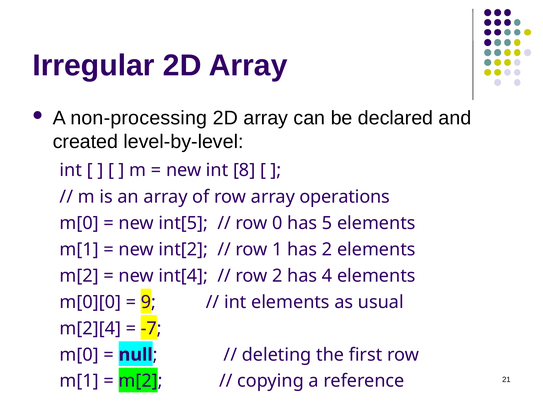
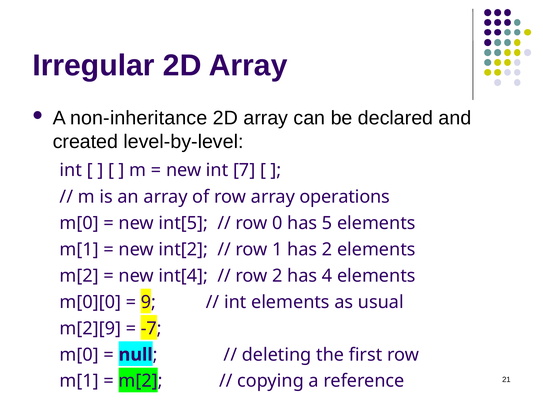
non-processing: non-processing -> non-inheritance (139, 118)
8: 8 -> 7 (244, 170)
m[2][4: m[2][4 -> m[2][9 (90, 328)
